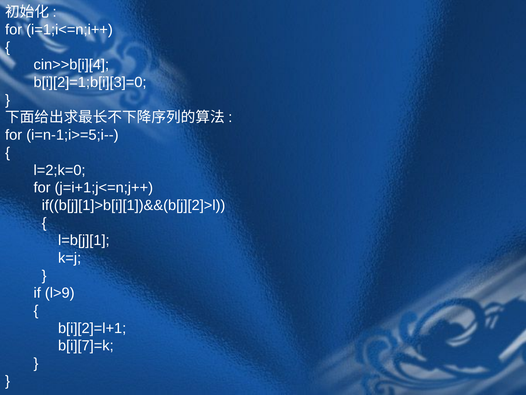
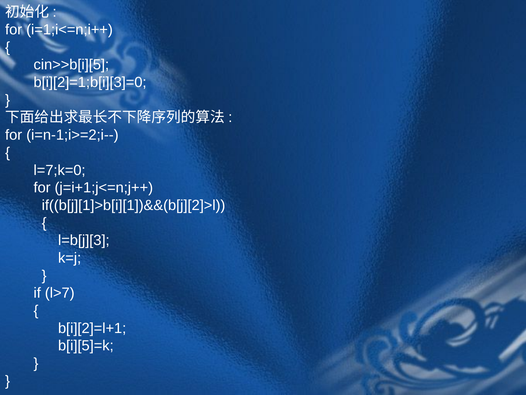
cin>>b[i][4: cin>>b[i][4 -> cin>>b[i][5 (71, 65)
i=n-1;i>=5;i--: i=n-1;i>=5;i-- -> i=n-1;i>=2;i-- (72, 135)
l=2;k=0: l=2;k=0 -> l=7;k=0 (60, 170)
l=b[j][1: l=b[j][1 -> l=b[j][3 (84, 240)
l>9: l>9 -> l>7 (60, 293)
b[i][7]=k: b[i][7]=k -> b[i][5]=k (86, 345)
